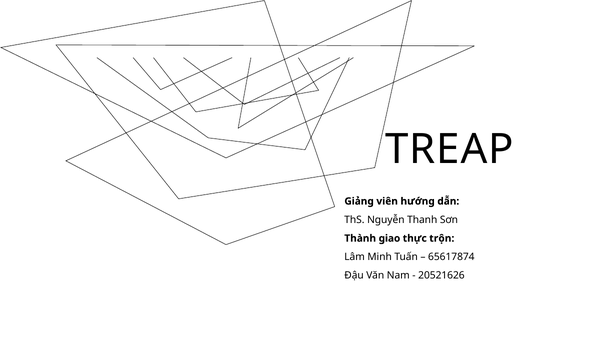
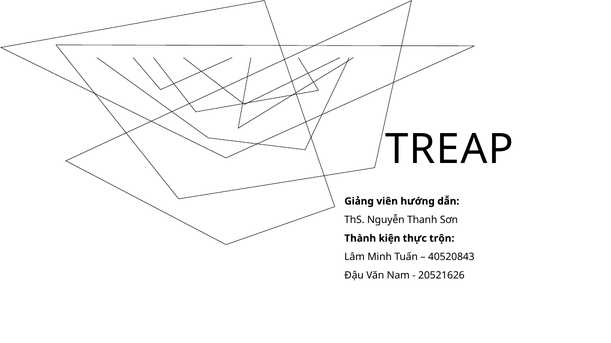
giao: giao -> kiện (389, 239)
65617874: 65617874 -> 40520843 (451, 257)
